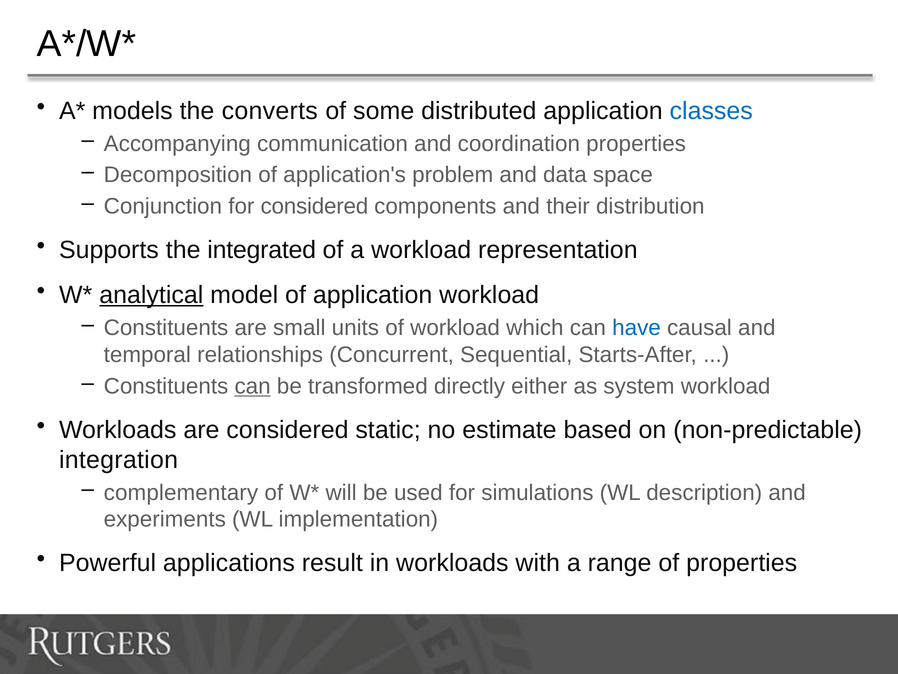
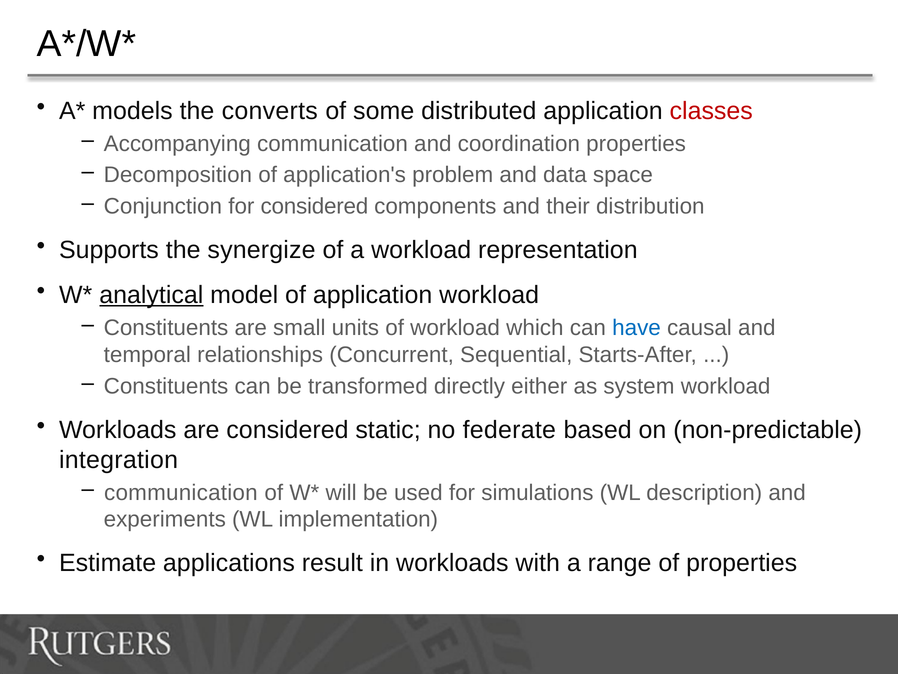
classes colour: blue -> red (711, 111)
integrated: integrated -> synergize (262, 250)
can underline: present -> none (253, 386)
estimate: estimate -> federate (509, 430)
complementary: complementary -> communication (181, 492)
Powerful: Powerful -> Estimate (108, 563)
